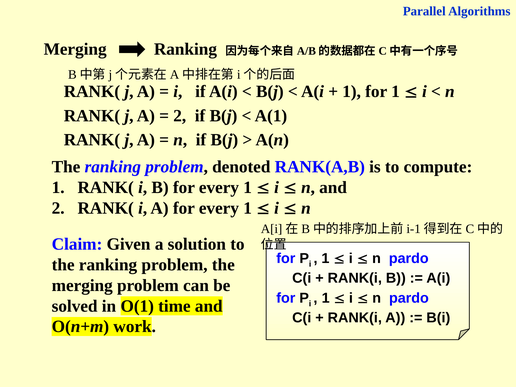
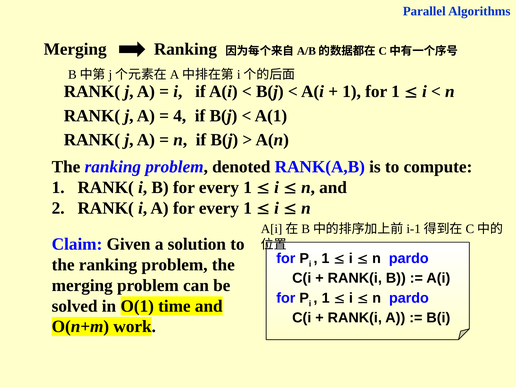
2: 2 -> 4 (180, 116)
